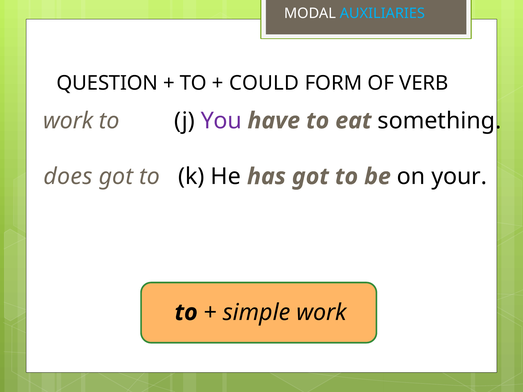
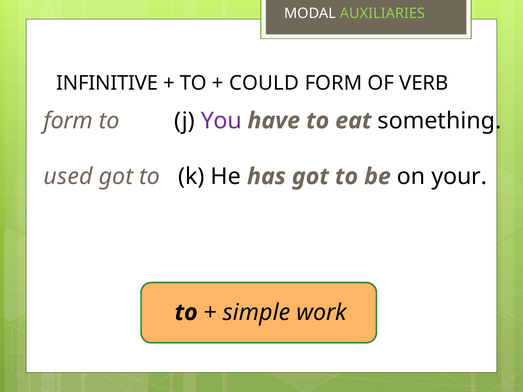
AUXILIARIES colour: light blue -> light green (382, 13)
QUESTION: QUESTION -> INFINITIVE (107, 83)
work: work -> form (68, 121)
does: does -> used (68, 177)
